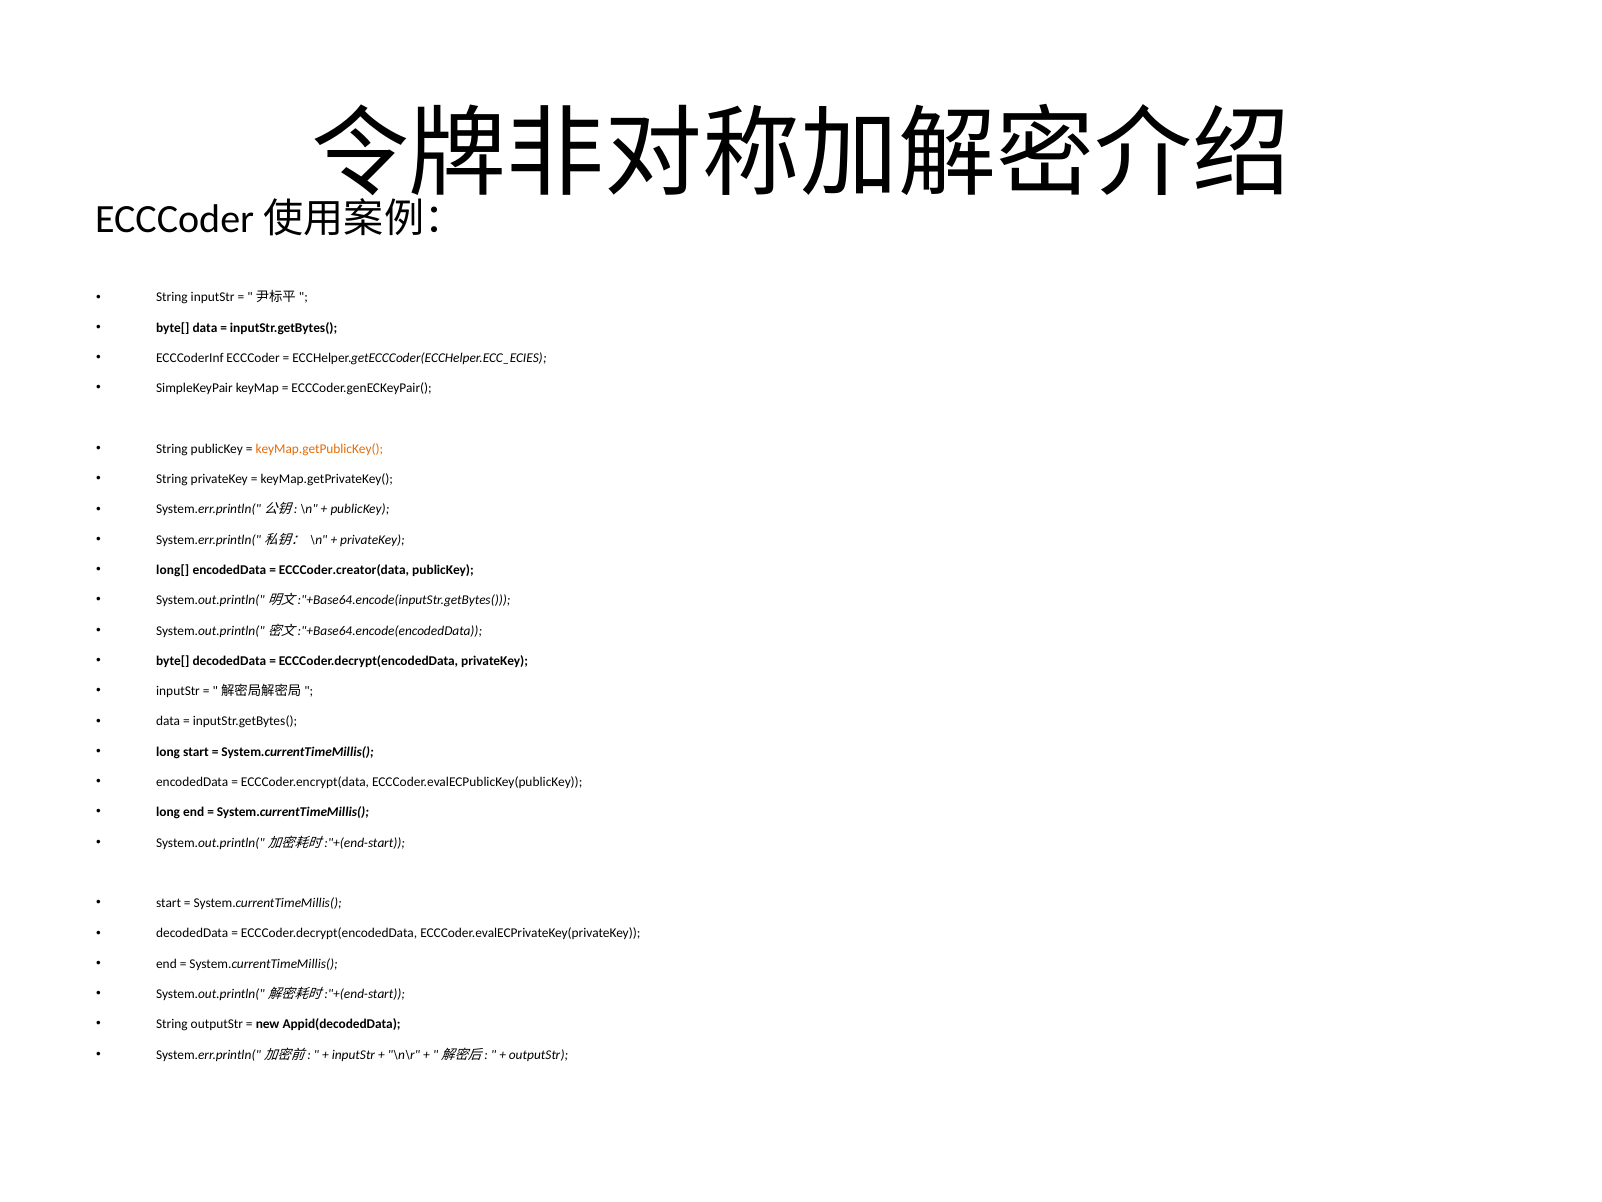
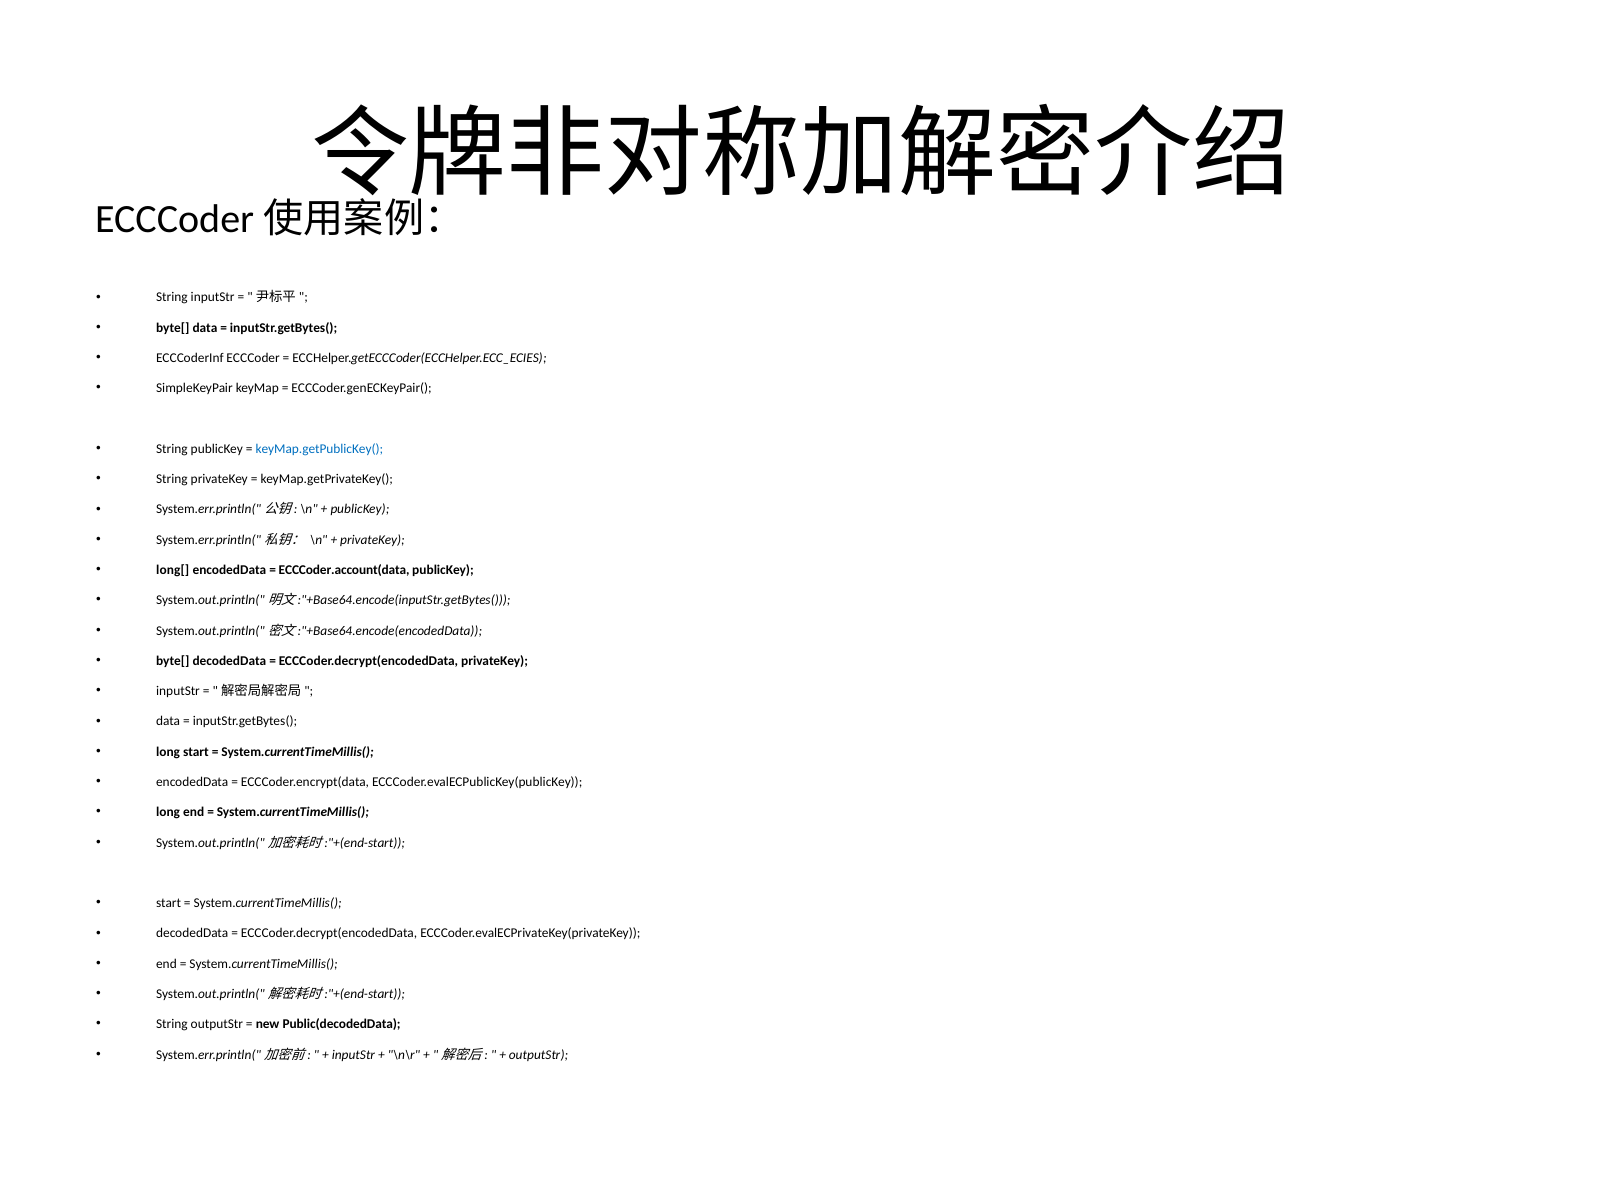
keyMap.getPublicKey( colour: orange -> blue (319, 449)
ECCCoder.creator(data: ECCCoder.creator(data -> ECCCoder.account(data (344, 570)
Appid(decodedData: Appid(decodedData -> Public(decodedData (342, 1024)
